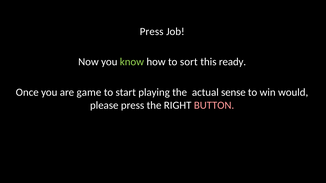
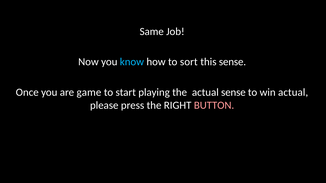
Press: Press -> Same (152, 32)
know colour: light green -> light blue (132, 62)
this ready: ready -> sense (232, 62)
win would: would -> actual (293, 92)
